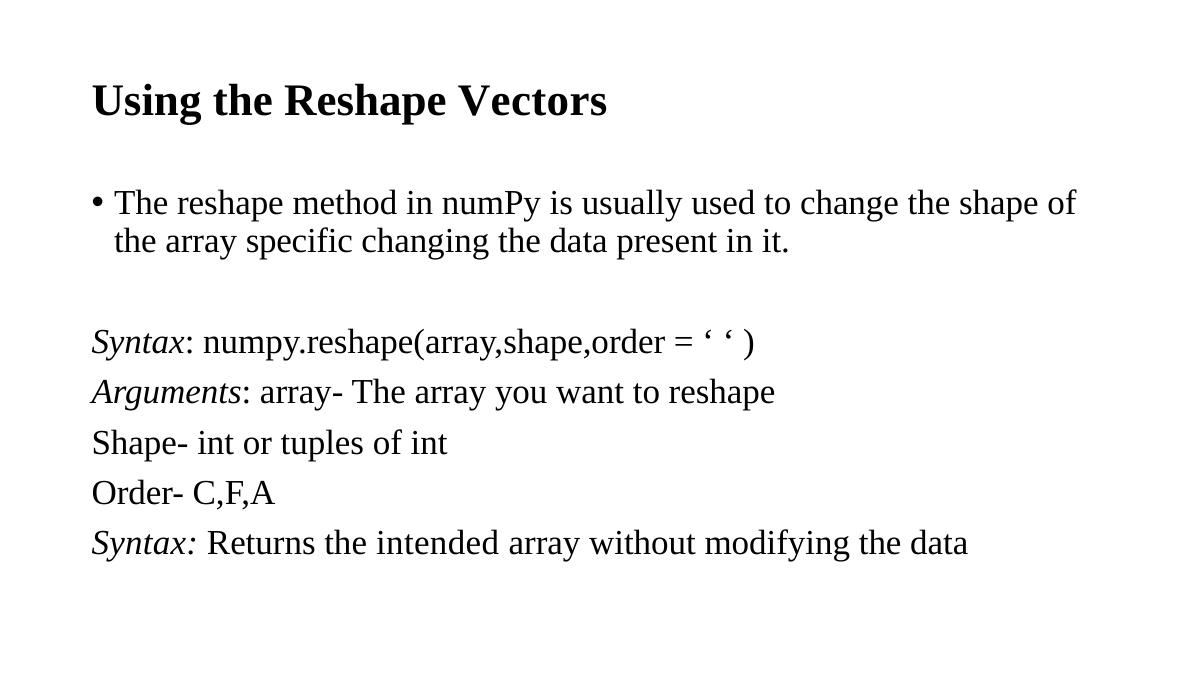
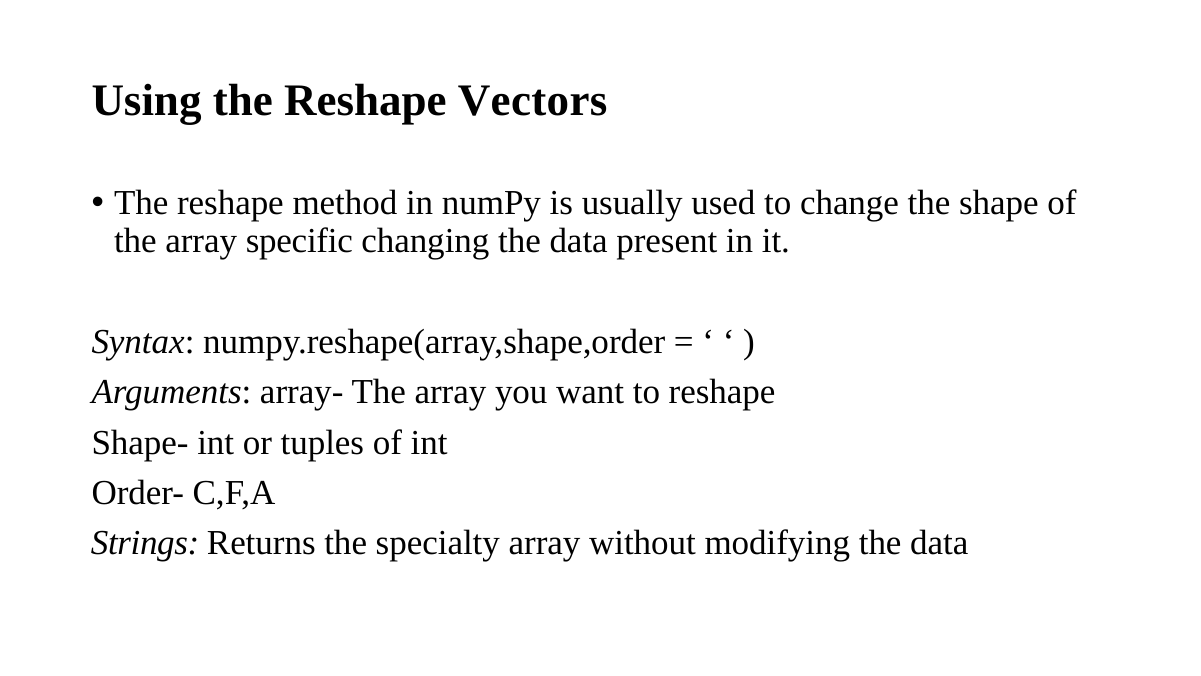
Syntax: Syntax -> Strings (145, 543)
intended: intended -> specialty (438, 543)
